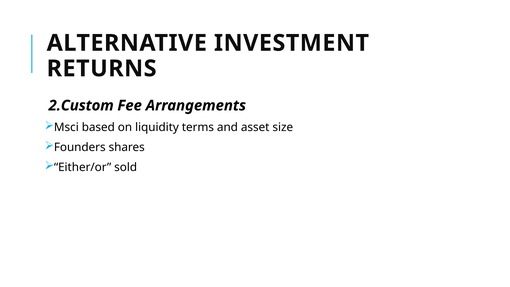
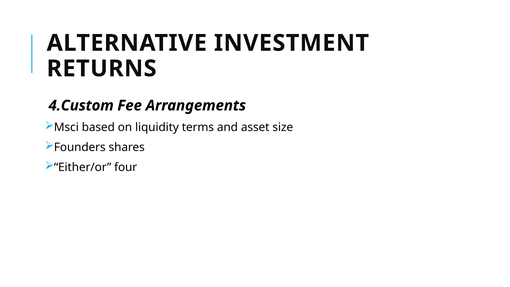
2.Custom: 2.Custom -> 4.Custom (81, 105)
sold: sold -> four (126, 167)
